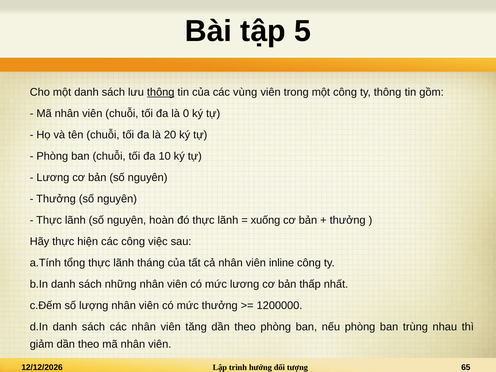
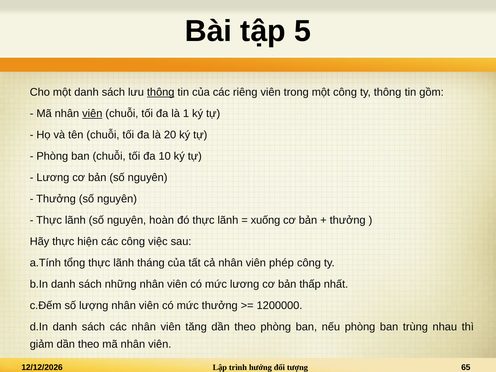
vùng: vùng -> riêng (245, 92)
viên underline: none -> present (92, 114)
0: 0 -> 1 (186, 114)
inline: inline -> phép (281, 263)
